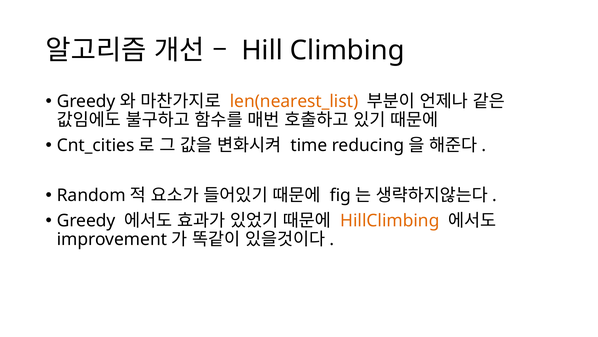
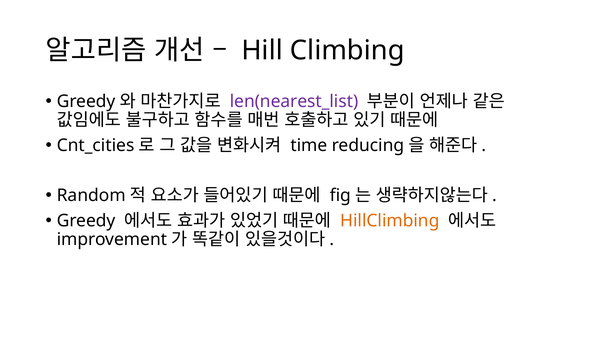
len(nearest_list colour: orange -> purple (294, 101)
